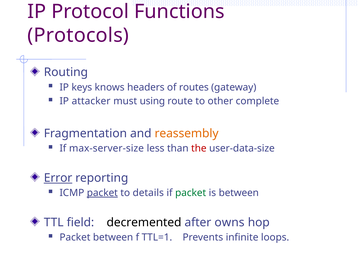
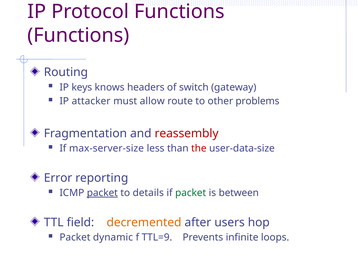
Protocols: Protocols -> Functions (78, 35)
routes: routes -> switch (194, 87)
using: using -> allow (152, 101)
complete: complete -> problems (257, 101)
reassembly colour: orange -> red (187, 134)
Error underline: present -> none (58, 178)
decremented colour: black -> orange (144, 223)
owns: owns -> users (230, 223)
Packet between: between -> dynamic (113, 238)
TTL=1: TTL=1 -> TTL=9 (157, 238)
